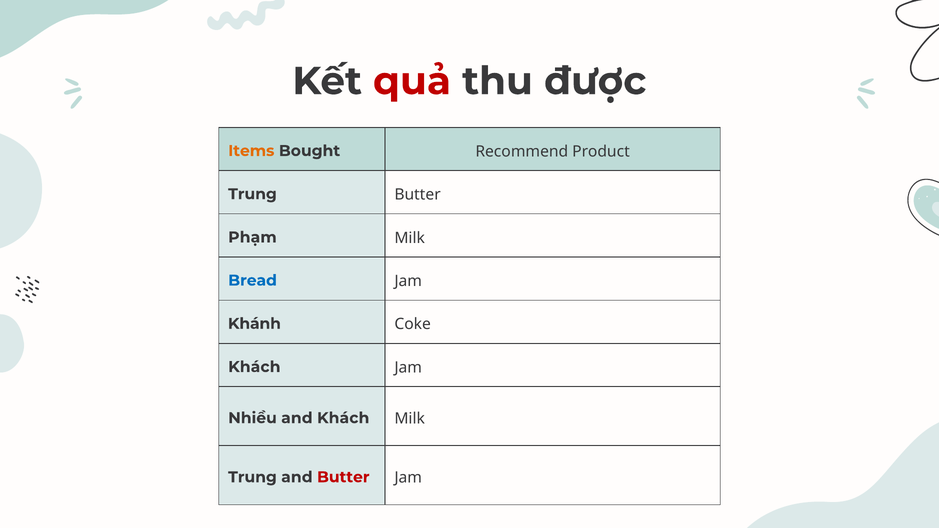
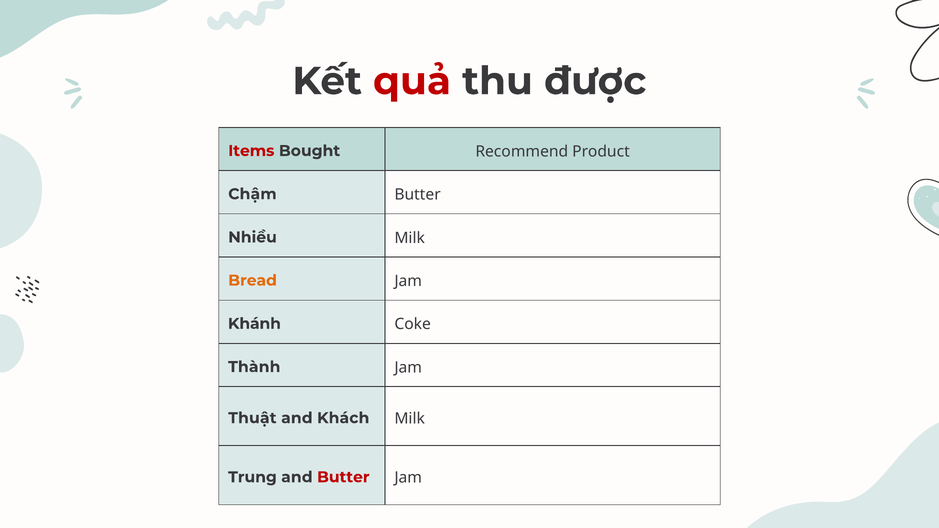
Items colour: orange -> red (251, 151)
Trung: Trung -> Chậm (252, 194)
Phạm: Phạm -> Nhiều (252, 237)
Bread colour: blue -> orange (253, 281)
Khách: Khách -> Thành (254, 367)
Nhiều: Nhiều -> Thuật (252, 418)
